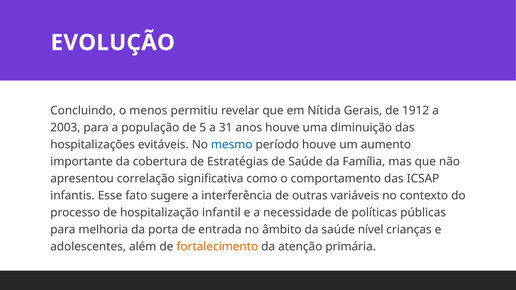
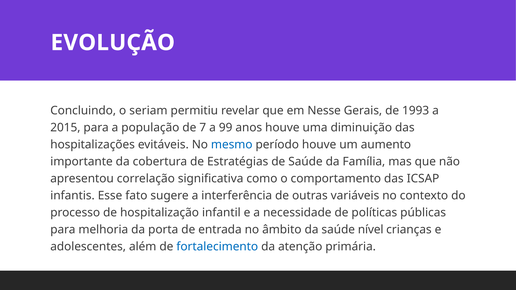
menos: menos -> seriam (148, 111)
Nítida: Nítida -> Nesse (324, 111)
1912: 1912 -> 1993 (416, 111)
2003: 2003 -> 2015 (65, 128)
5: 5 -> 7 (203, 128)
31: 31 -> 99 (226, 128)
fortalecimento colour: orange -> blue (217, 247)
